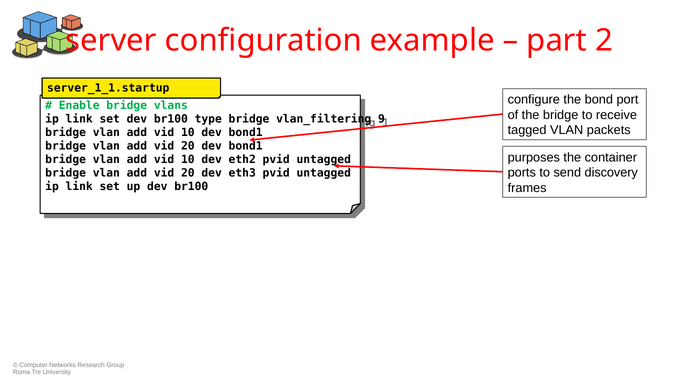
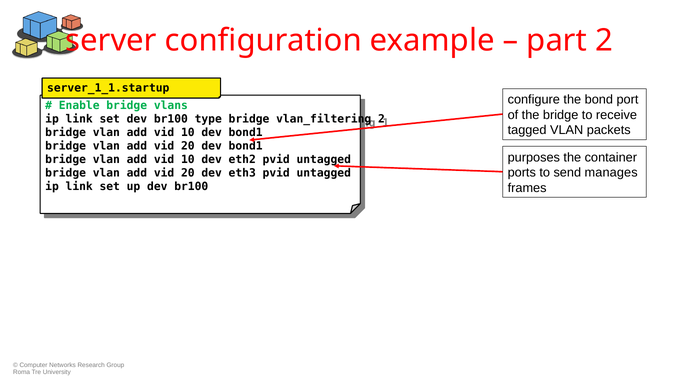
9: 9 -> 2 (381, 119)
discovery: discovery -> manages (611, 173)
